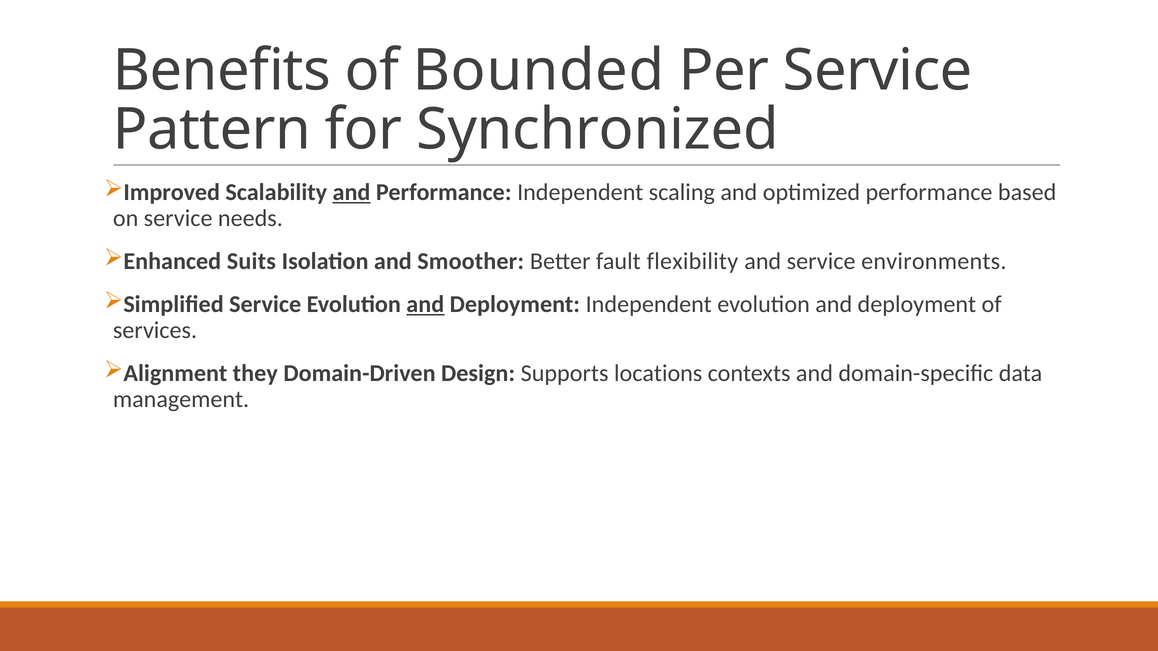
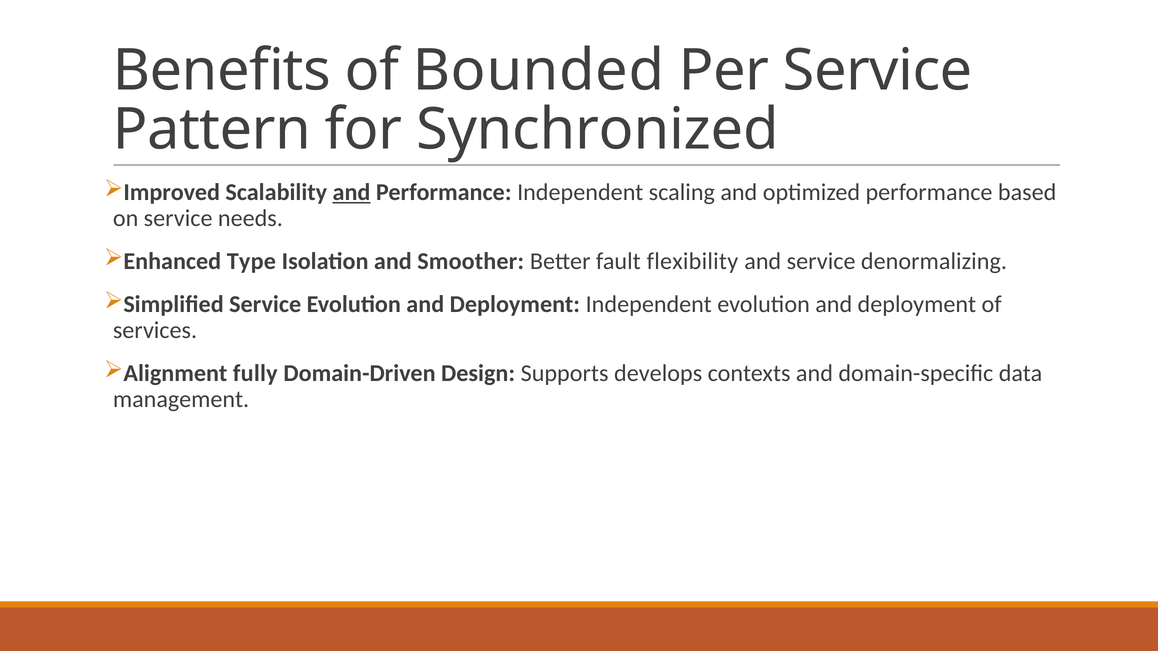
Suits: Suits -> Type (251, 262)
environments: environments -> denormalizing (934, 262)
and underline: present -> none (425, 304)
they: they -> fully (255, 373)
locations: locations -> develops (658, 373)
